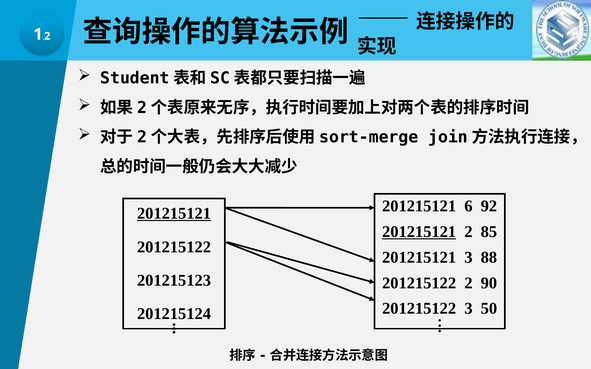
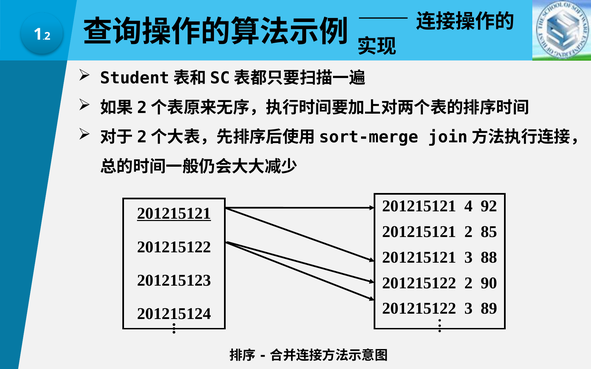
6: 6 -> 4 (468, 206)
201215121 underline: present -> none (419, 232)
50: 50 -> 89 (489, 309)
